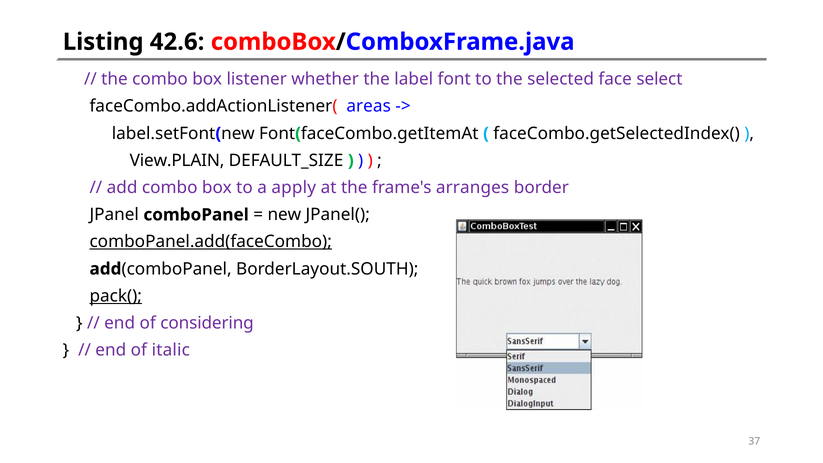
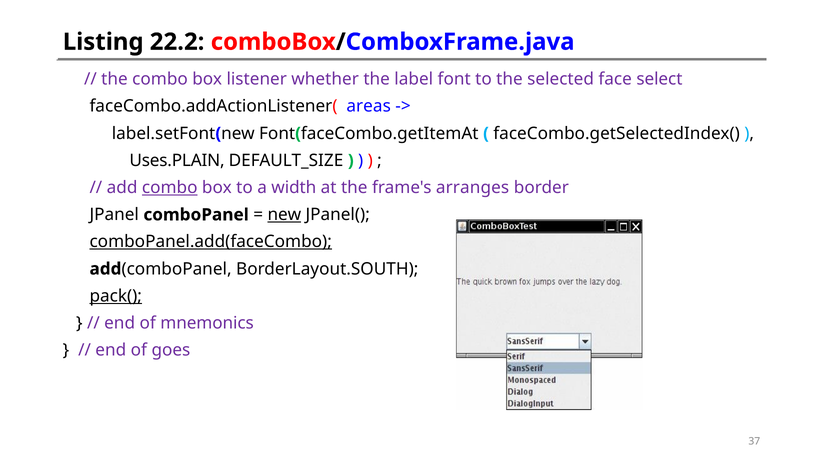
42.6: 42.6 -> 22.2 (177, 42)
View.PLAIN: View.PLAIN -> Uses.PLAIN (177, 161)
combo underline: none -> present (170, 188)
apply: apply -> width (294, 188)
new underline: none -> present (284, 215)
considering: considering -> mnemonics (207, 323)
italic: italic -> goes (171, 350)
